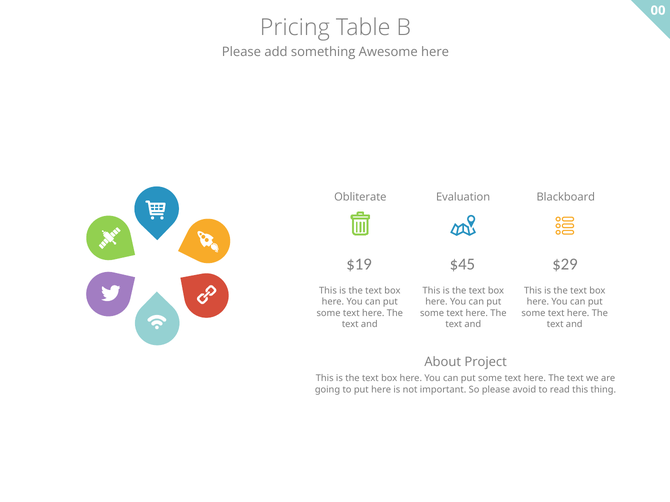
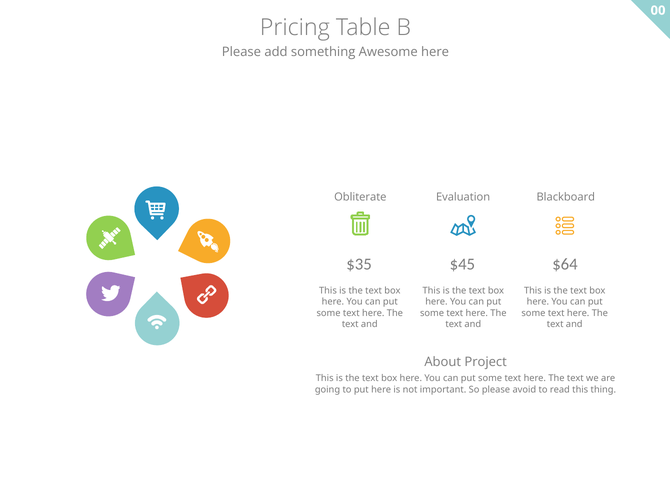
$19: $19 -> $35 (359, 264)
$29: $29 -> $64 (565, 264)
